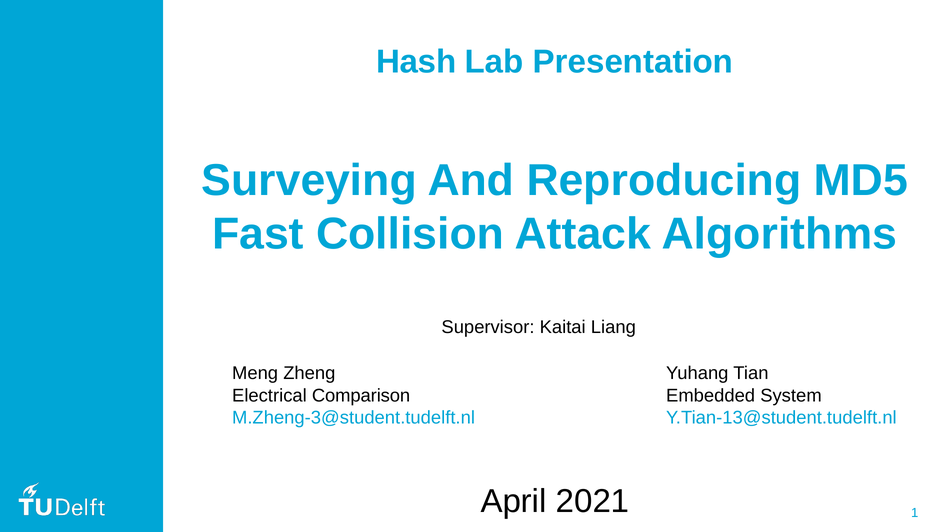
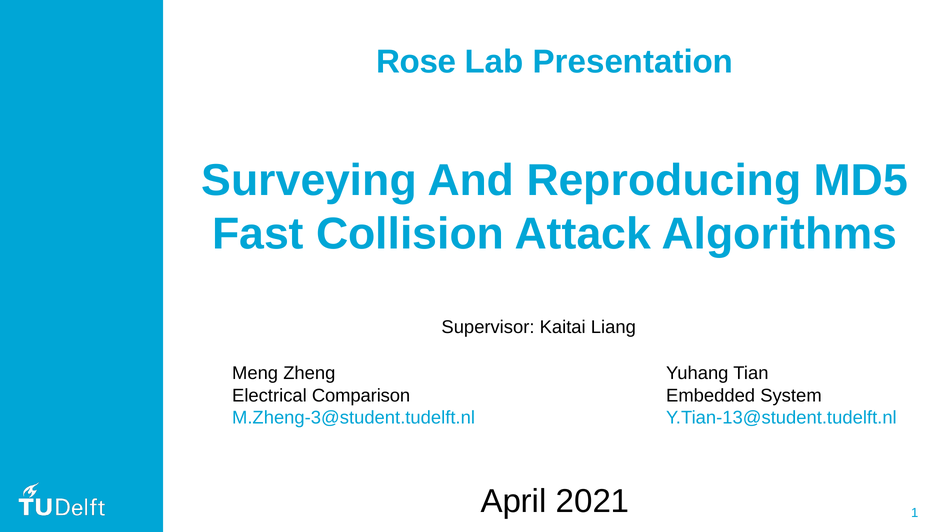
Hash: Hash -> Rose (416, 62)
